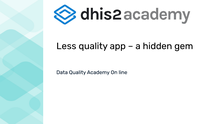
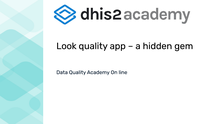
Less: Less -> Look (66, 46)
